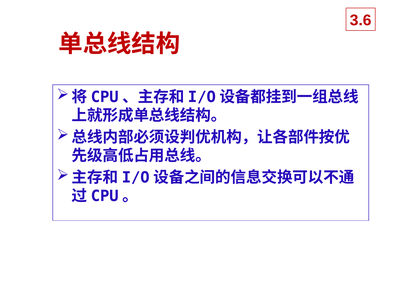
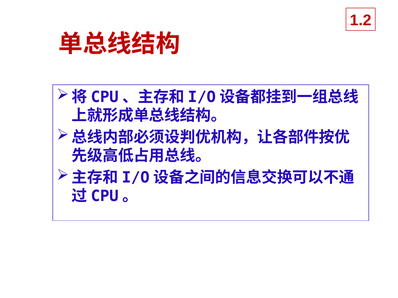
3.6: 3.6 -> 1.2 (361, 20)
